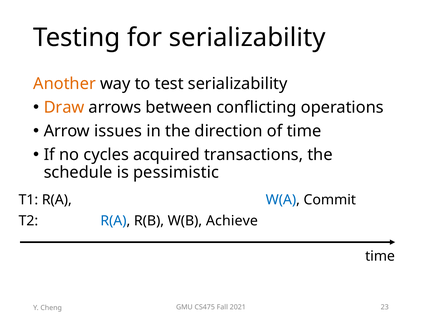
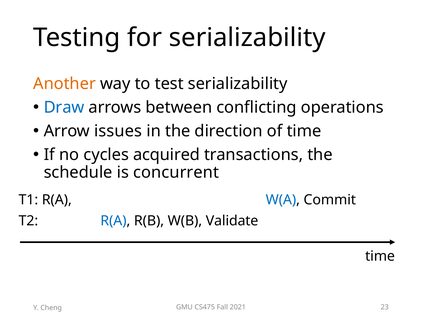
Draw colour: orange -> blue (64, 107)
pessimistic: pessimistic -> concurrent (176, 172)
Achieve: Achieve -> Validate (232, 220)
